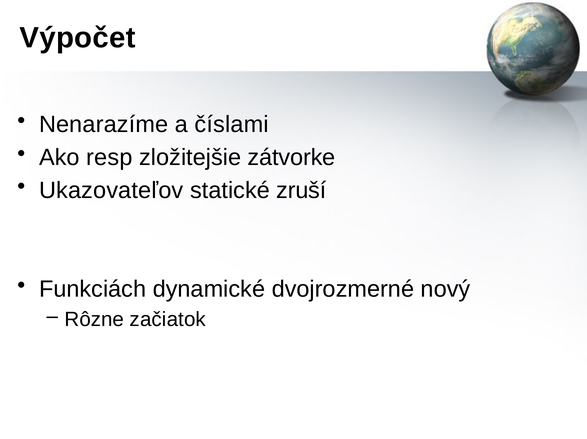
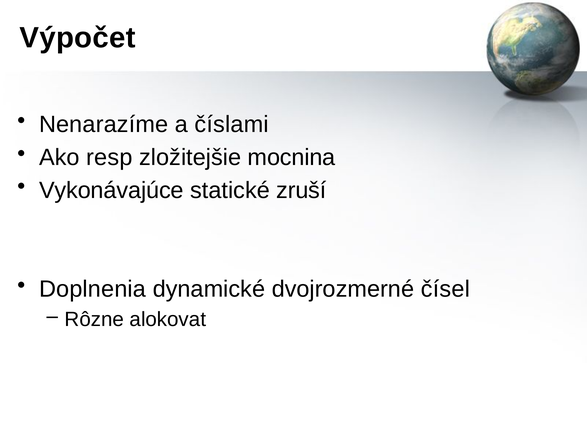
zátvorke: zátvorke -> mocnina (292, 157)
Ukazovateľov: Ukazovateľov -> Vykonávajúce (111, 190)
Funkciách: Funkciách -> Doplnenia (93, 289)
nový: nový -> čísel (445, 289)
začiatok: začiatok -> alokovat (168, 319)
